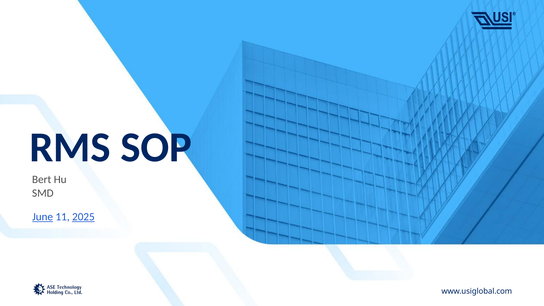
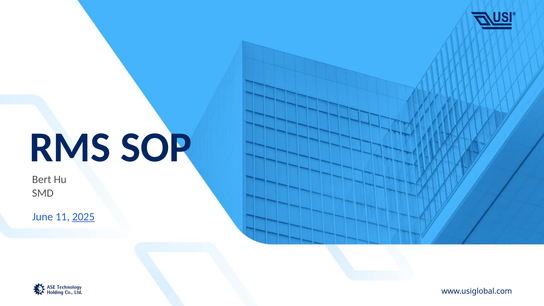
June underline: present -> none (43, 217)
